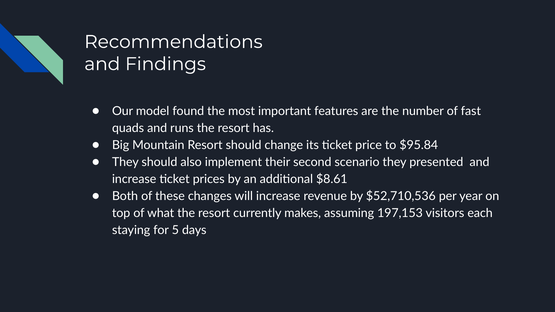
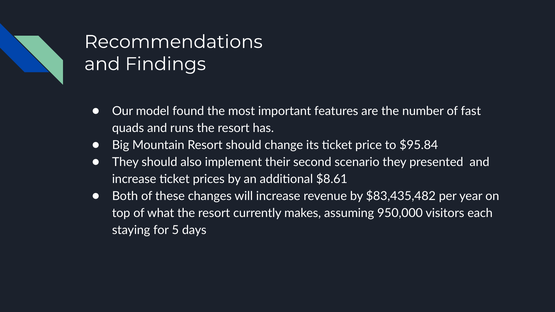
$52,710,536: $52,710,536 -> $83,435,482 (401, 196)
197,153: 197,153 -> 950,000 (400, 213)
